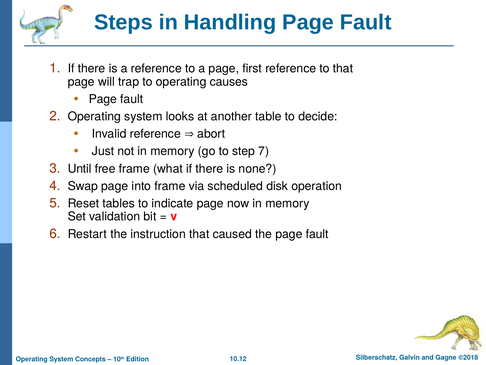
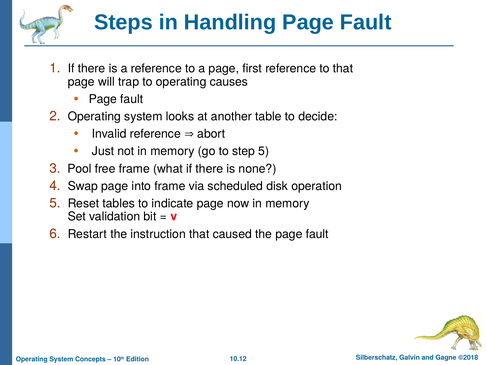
step 7: 7 -> 5 (264, 151)
Until: Until -> Pool (80, 168)
